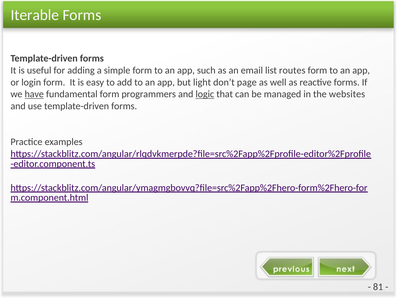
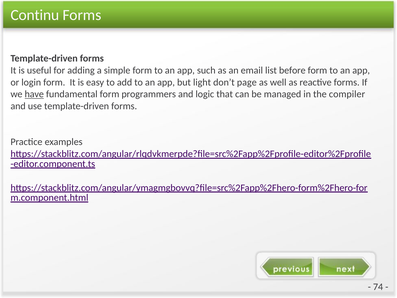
Iterable: Iterable -> Continu (35, 15)
routes: routes -> before (292, 70)
logic underline: present -> none (205, 94)
websites: websites -> compiler (347, 94)
81: 81 -> 74 (378, 287)
